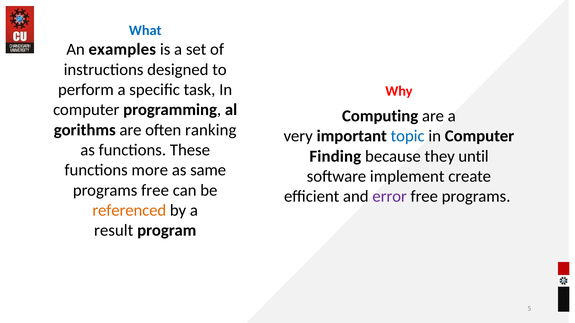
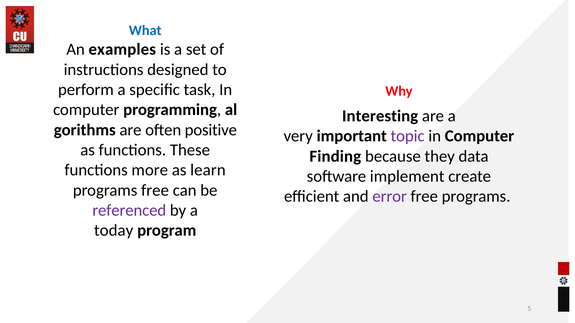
Computing: Computing -> Interesting (380, 116)
ranking: ranking -> positive (211, 130)
topic colour: blue -> purple (408, 136)
until: until -> data (474, 156)
same: same -> learn (208, 170)
referenced colour: orange -> purple (129, 211)
result: result -> today (114, 231)
